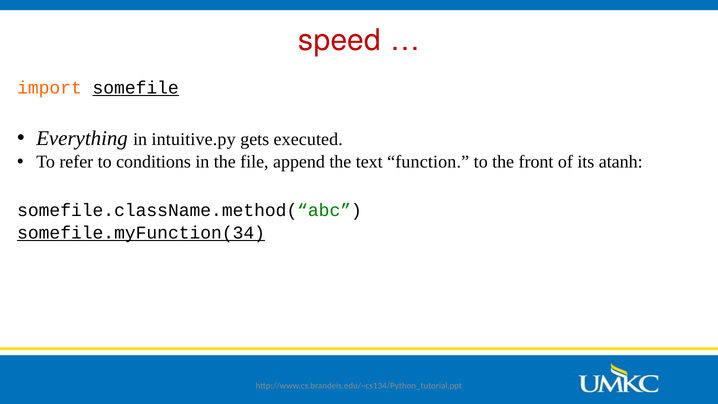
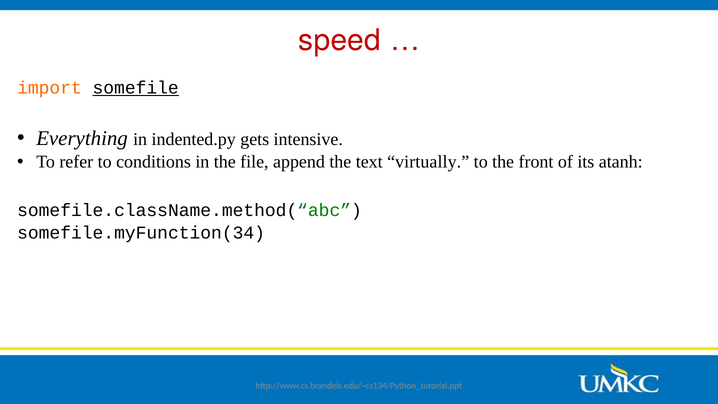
intuitive.py: intuitive.py -> indented.py (194, 139)
executed: executed -> intensive (308, 139)
function: function -> virtually (428, 162)
somefile.myFunction(34 underline: present -> none (141, 233)
